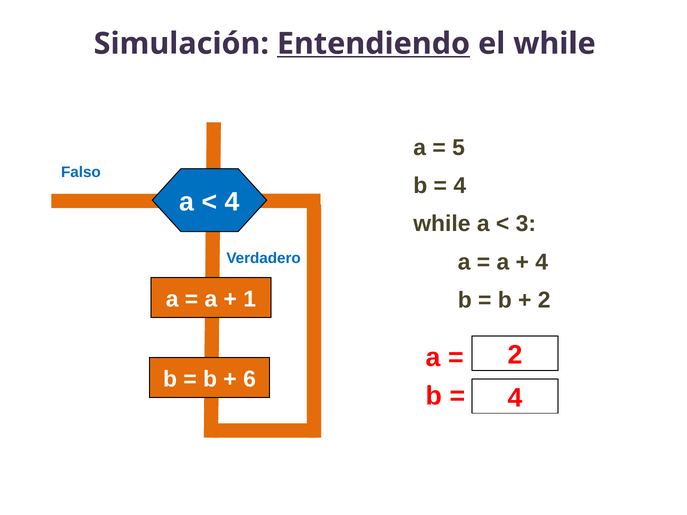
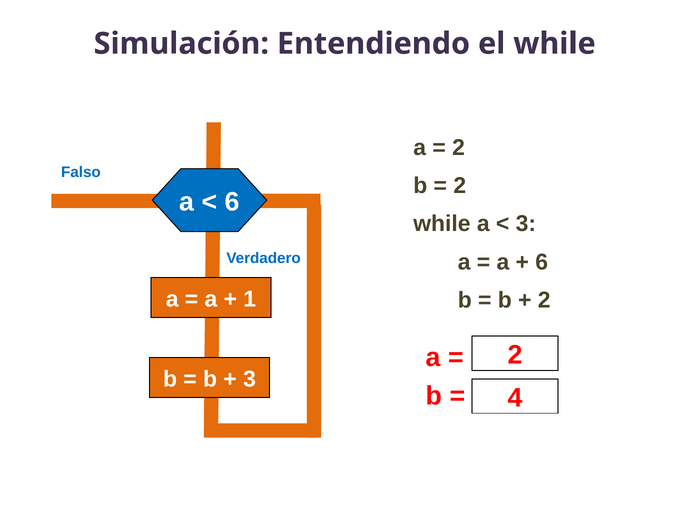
Entendiendo underline: present -> none (373, 44)
5: 5 -> 2 (459, 148)
4: 4 -> 2 (460, 186)
4: 4 -> 6 (232, 202)
4: 4 -> 6 (542, 262)
6: 6 -> 3 (250, 379)
